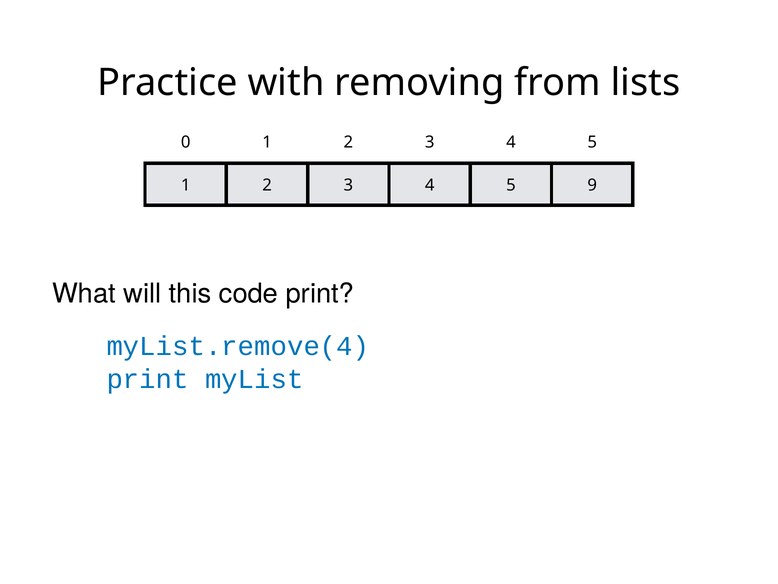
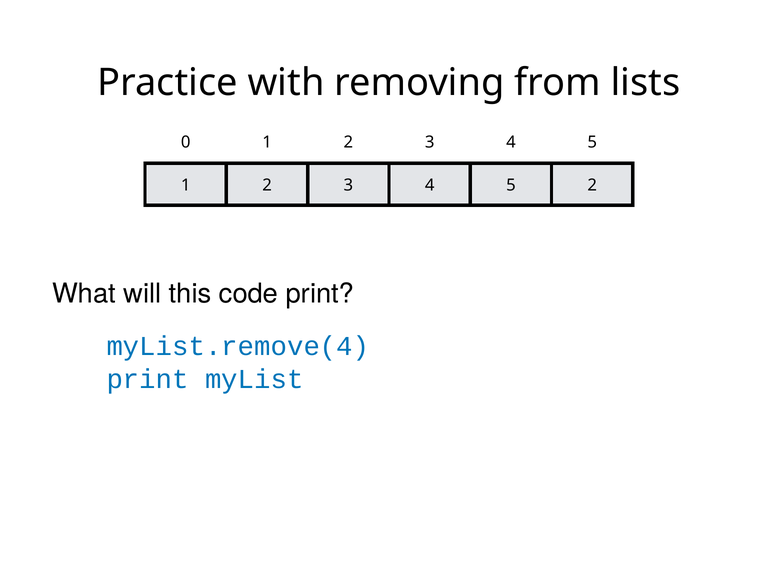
5 9: 9 -> 2 (592, 185)
